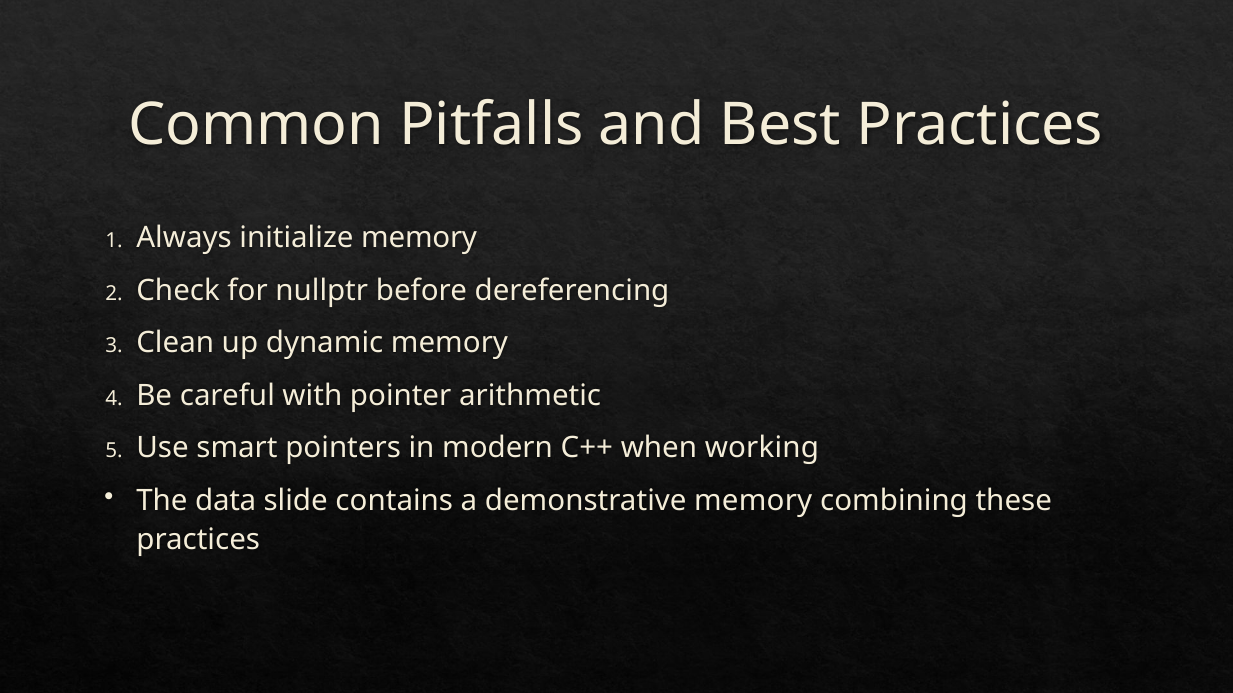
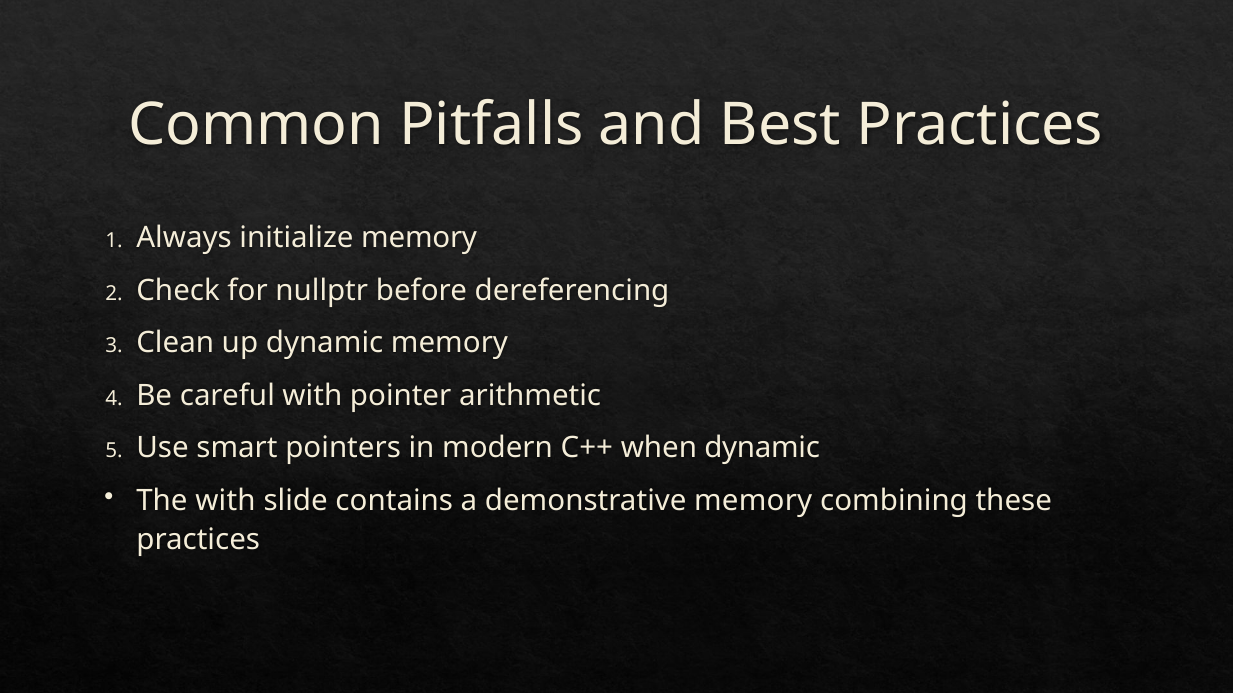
when working: working -> dynamic (762, 448)
The data: data -> with (225, 501)
